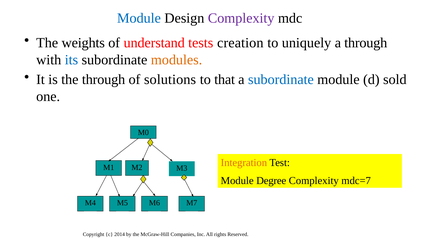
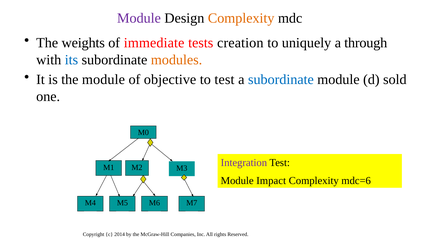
Module colour: blue -> purple (139, 18)
Complexity colour: purple -> orange (241, 18)
understand: understand -> immediate (154, 43)
the through: through -> module (103, 79)
solutions: solutions -> objective (170, 79)
to that: that -> test (224, 79)
Integration colour: orange -> purple (244, 163)
Degree: Degree -> Impact (271, 181)
mdc=7: mdc=7 -> mdc=6 (356, 181)
